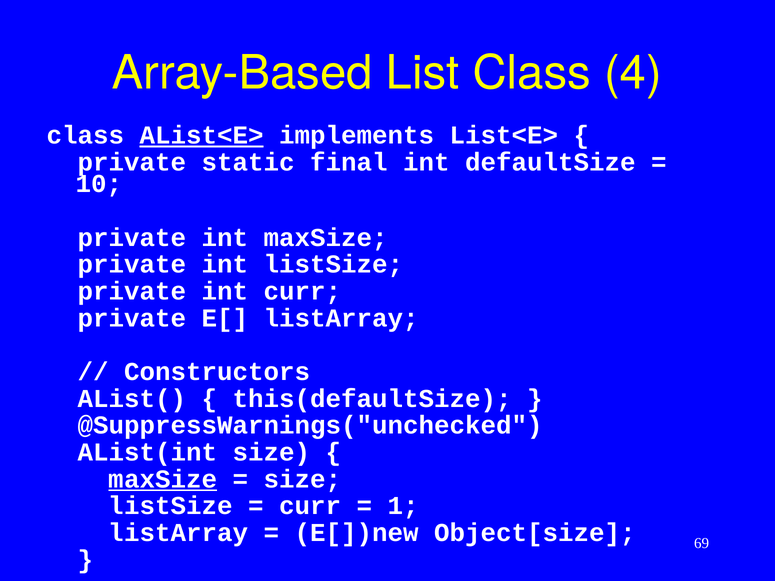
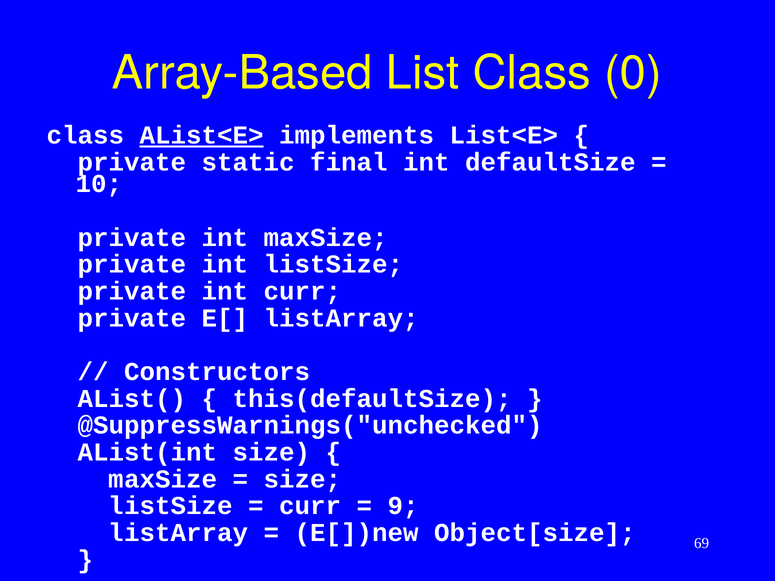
4: 4 -> 0 (633, 73)
maxSize underline: present -> none (163, 479)
1: 1 -> 9 (403, 506)
